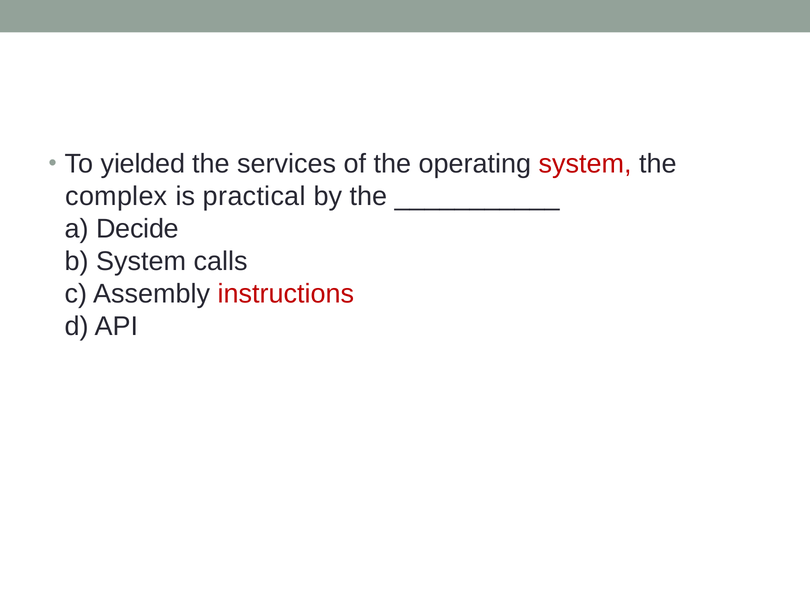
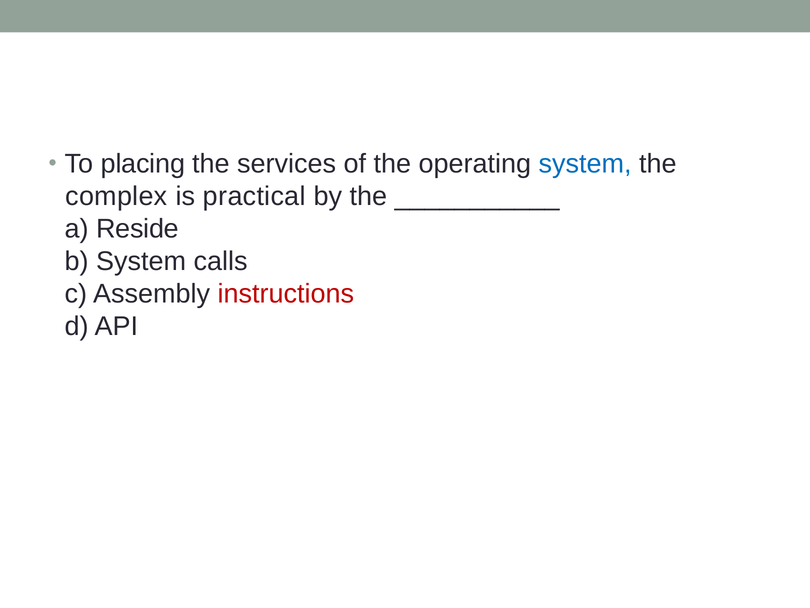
yielded: yielded -> placing (143, 164)
system colour: red -> blue (585, 164)
Decide: Decide -> Reside (138, 229)
